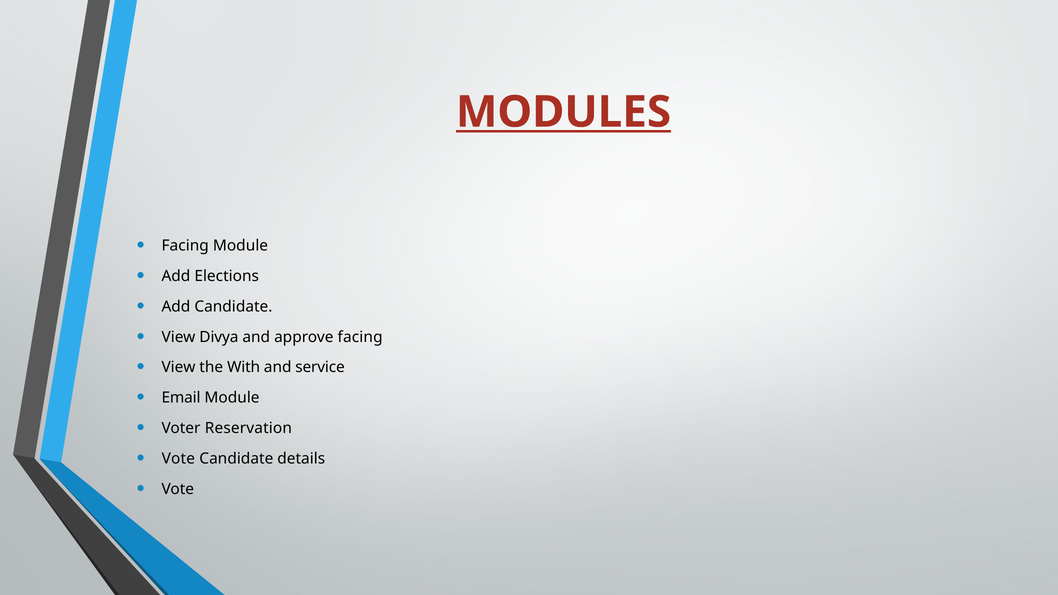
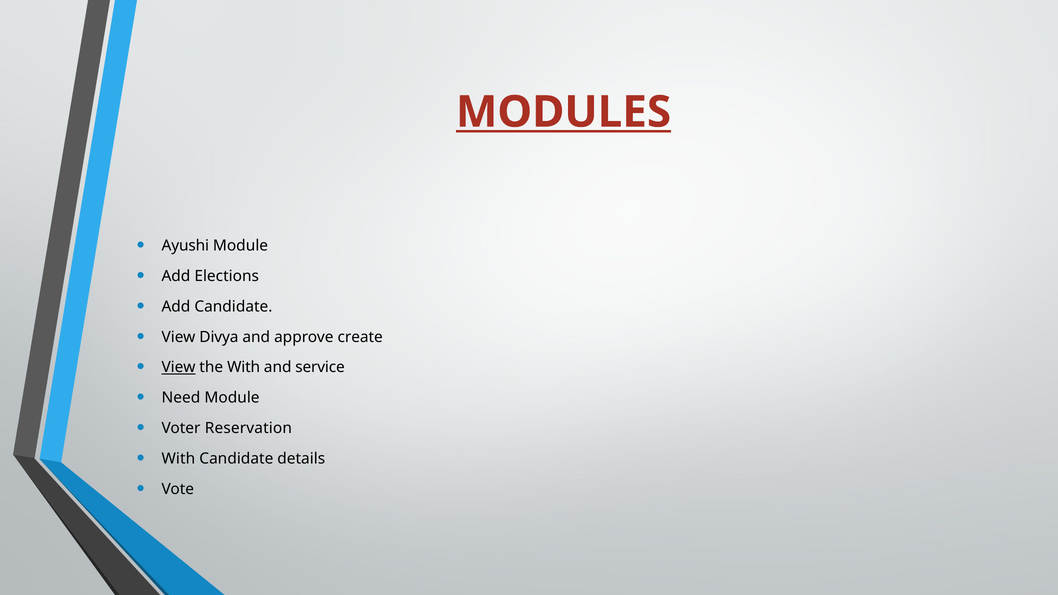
Facing: Facing -> Ayushi (185, 246)
approve facing: facing -> create (360, 337)
View underline: none -> present (178, 367)
Email: Email -> Need (181, 398)
Vote: Vote -> With (178, 459)
